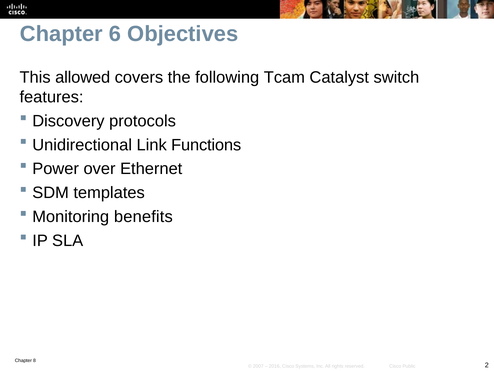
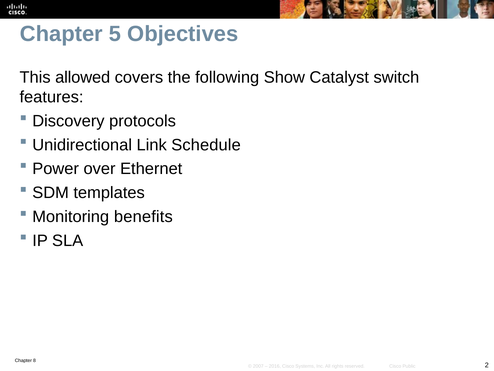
6: 6 -> 5 (115, 34)
Tcam: Tcam -> Show (284, 77)
Functions: Functions -> Schedule (206, 145)
